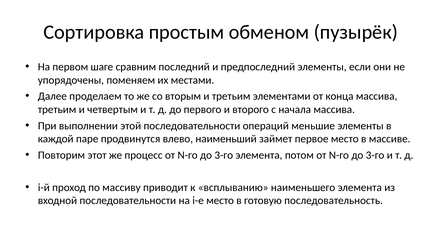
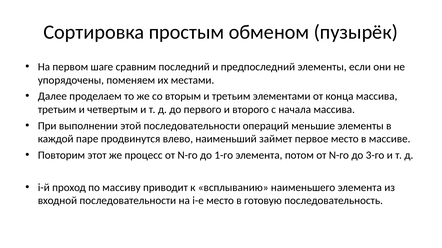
3-го: 3-го -> 1-го (224, 155)
